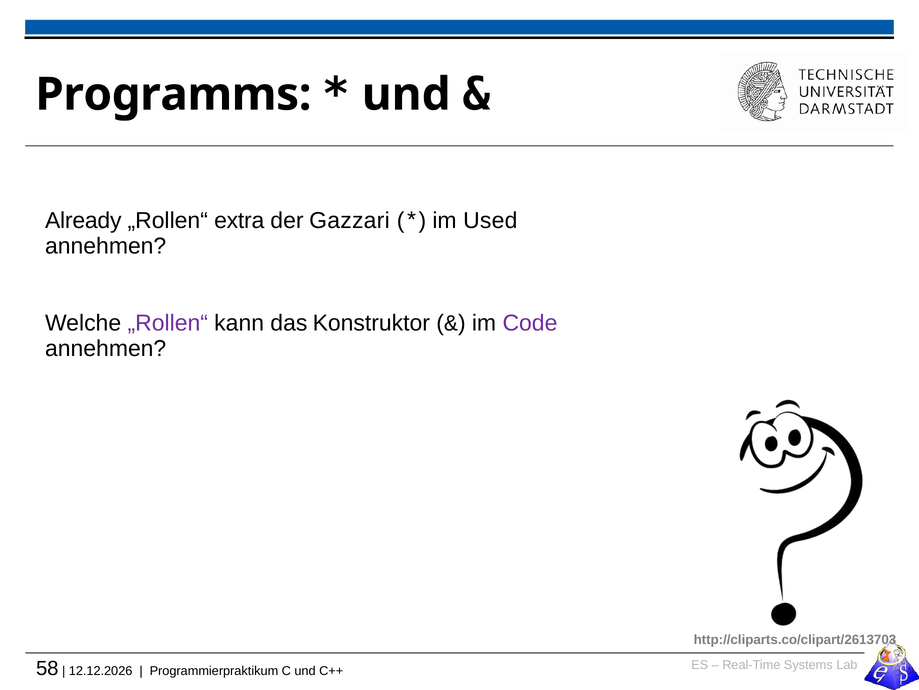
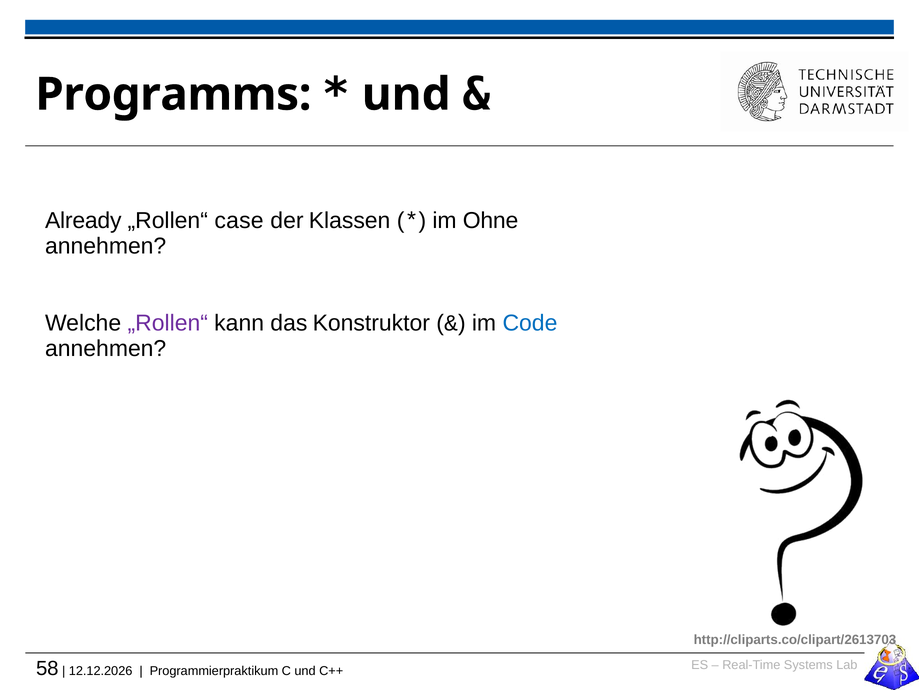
extra: extra -> case (239, 220)
Gazzari: Gazzari -> Klassen (350, 220)
Used: Used -> Ohne (491, 220)
Code colour: purple -> blue (530, 323)
